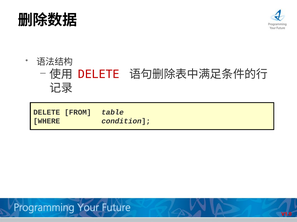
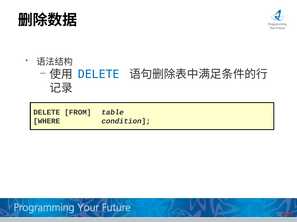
DELETE colour: red -> blue (99, 75)
